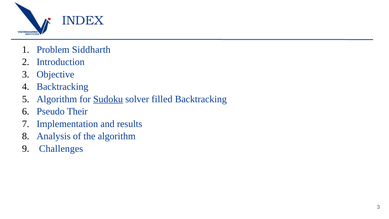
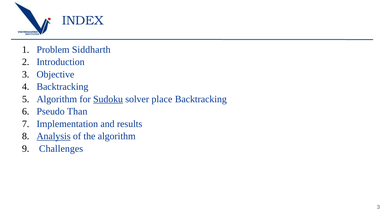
filled: filled -> place (162, 99)
Their: Their -> Than (77, 111)
Analysis underline: none -> present (54, 136)
